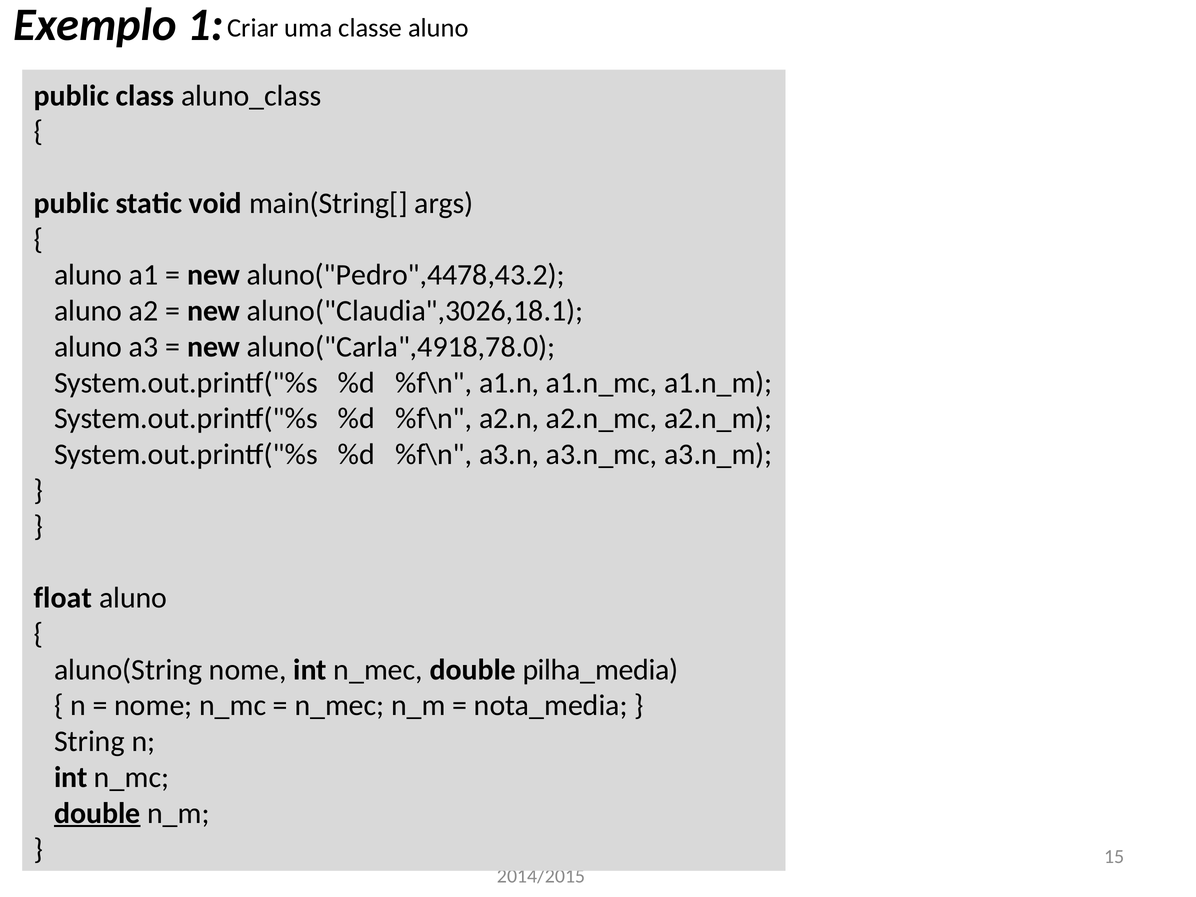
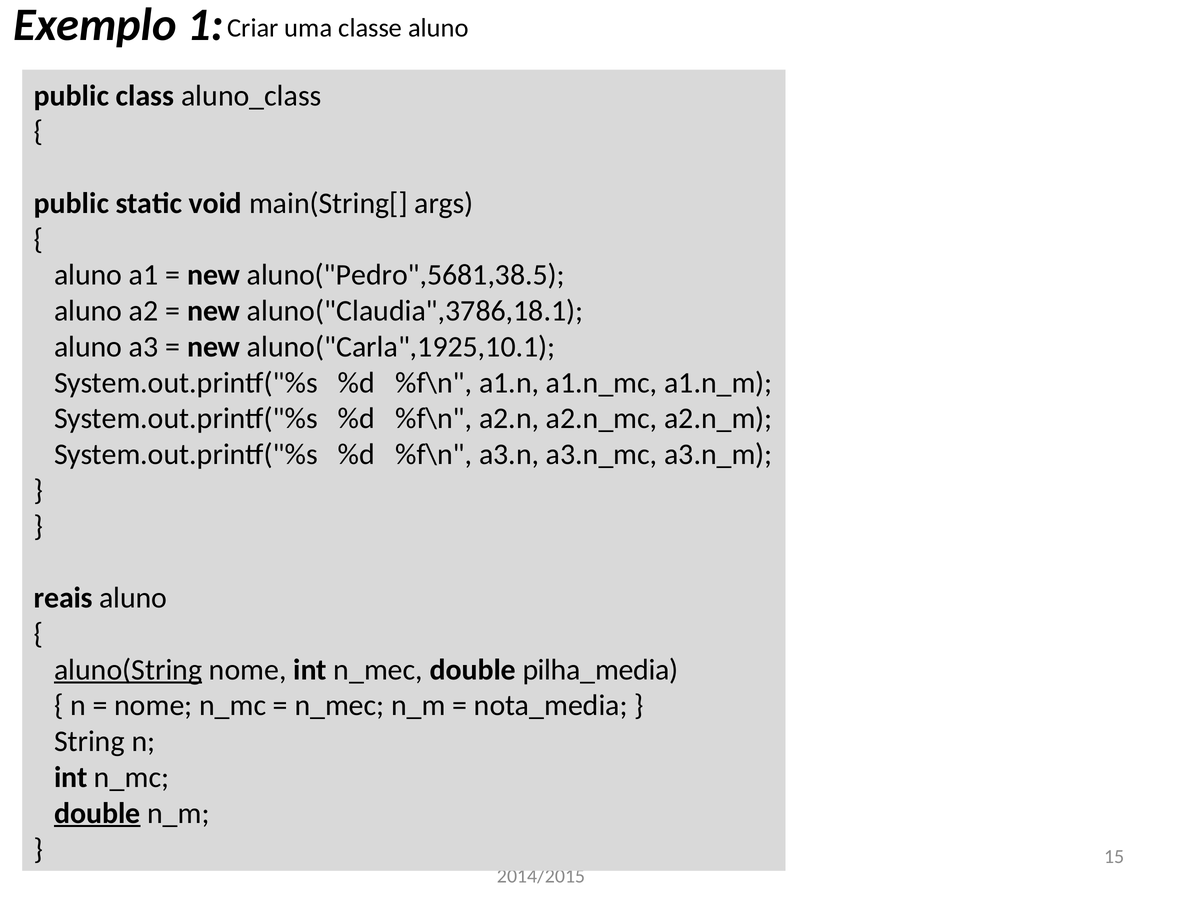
aluno("Pedro",4478,43.2: aluno("Pedro",4478,43.2 -> aluno("Pedro",5681,38.5 (406, 275)
aluno("Claudia",3026,18.1: aluno("Claudia",3026,18.1 -> aluno("Claudia",3786,18.1 (415, 311)
aluno("Carla",4918,78.0: aluno("Carla",4918,78.0 -> aluno("Carla",1925,10.1 (401, 347)
float: float -> reais (63, 598)
aluno(String underline: none -> present (128, 670)
